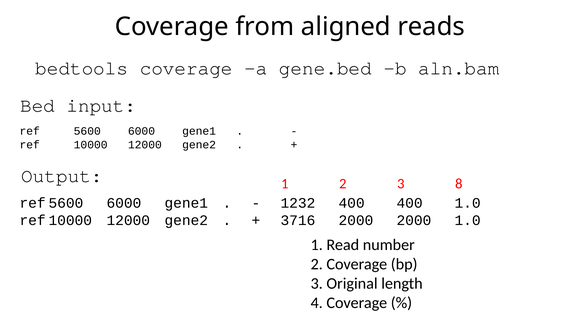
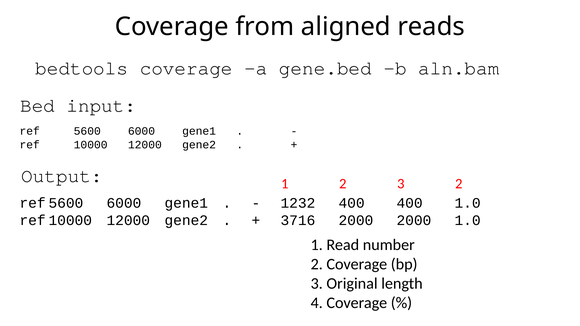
3 8: 8 -> 2 (459, 184)
